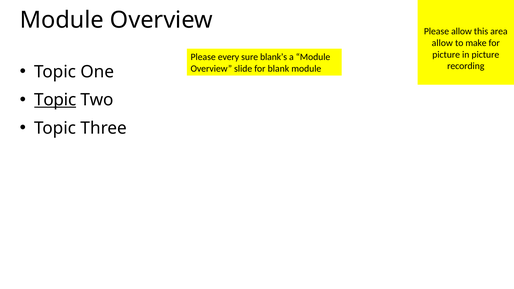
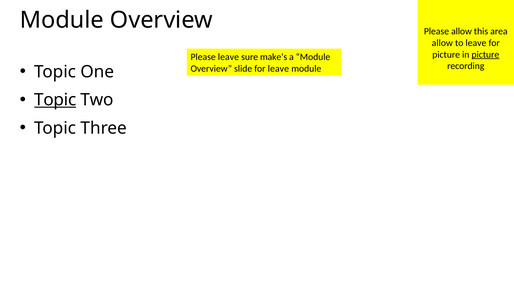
to make: make -> leave (476, 43)
picture underline: none -> present (485, 55)
Please every: every -> leave (228, 57)
blank’s: blank’s -> make’s (274, 57)
for blank: blank -> leave (278, 69)
